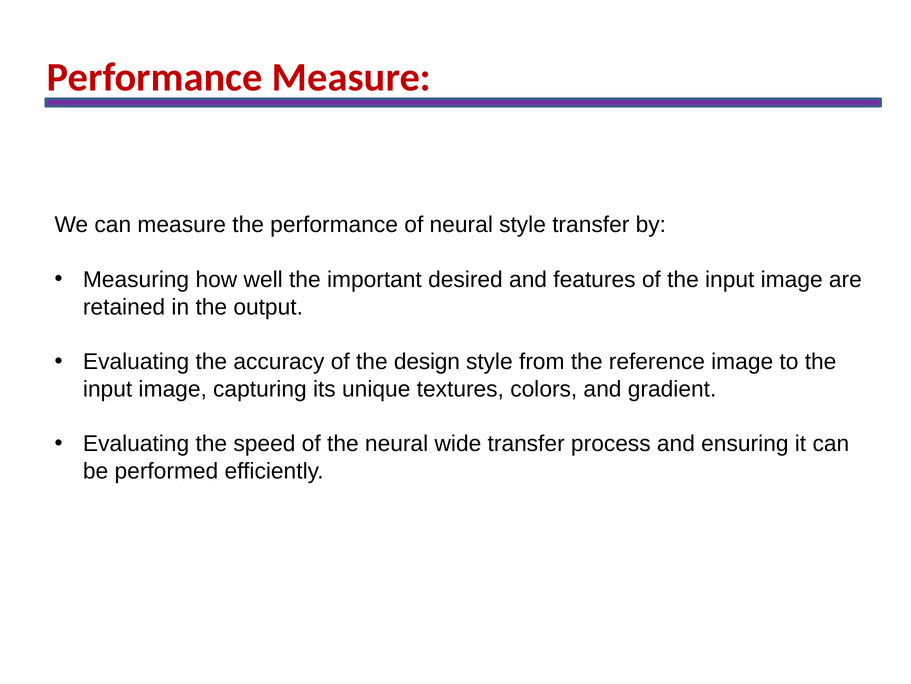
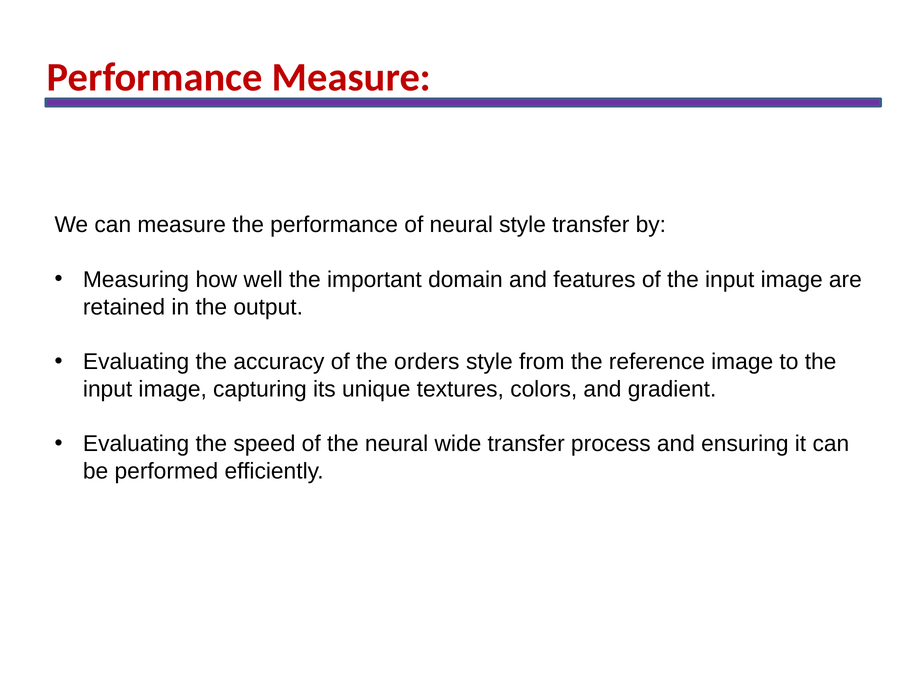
desired: desired -> domain (465, 279)
design: design -> orders (427, 361)
